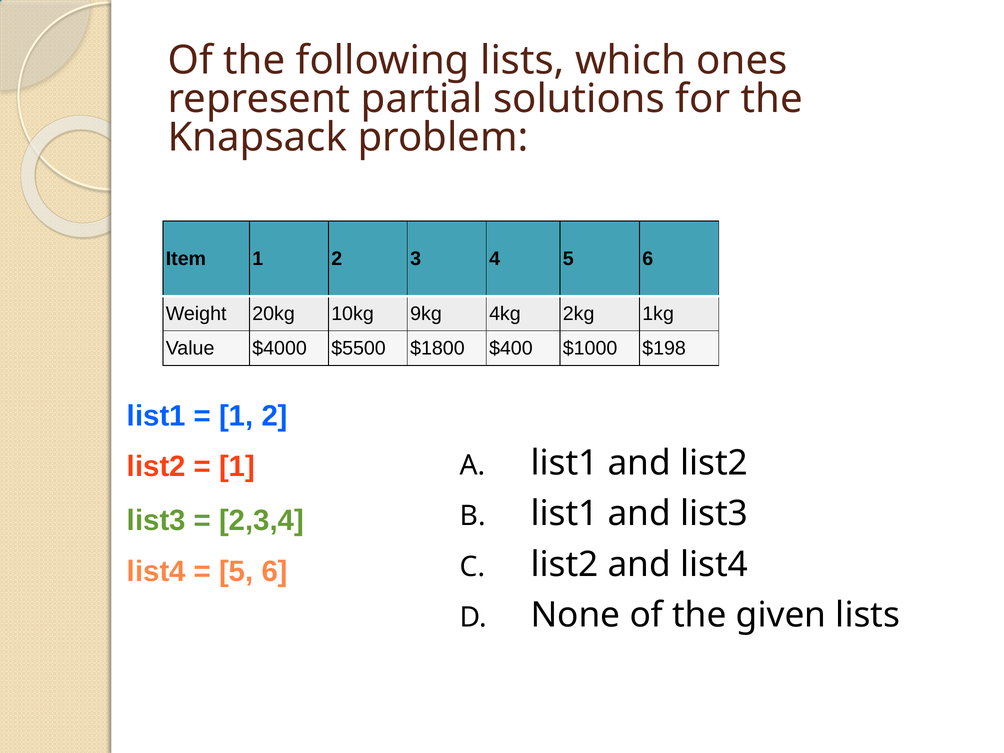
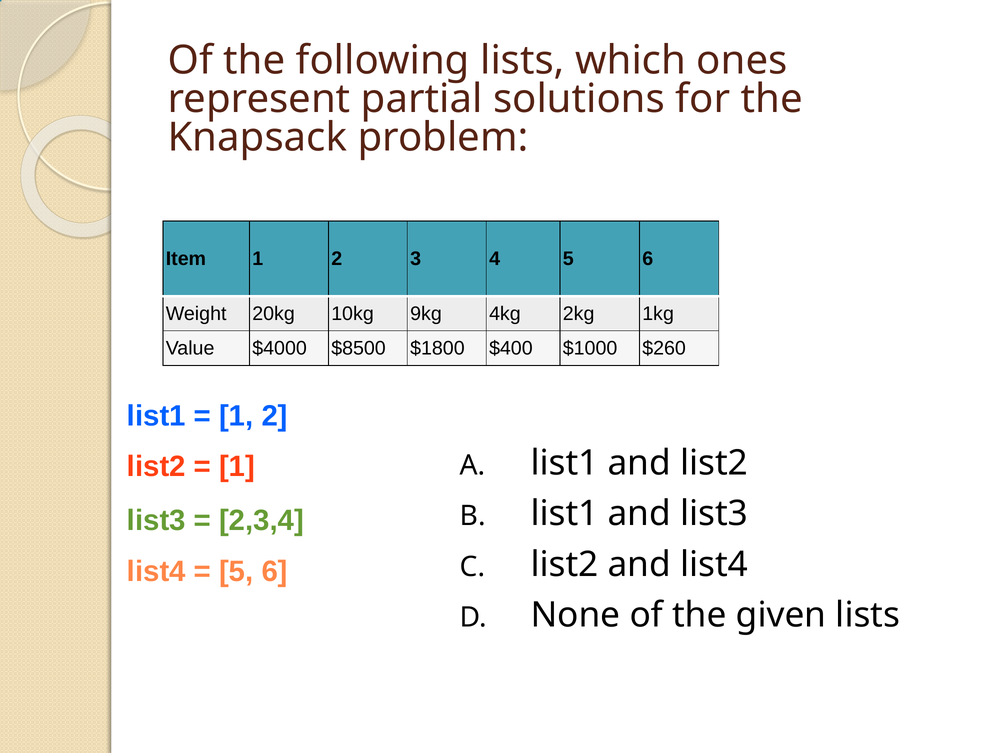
$5500: $5500 -> $8500 (359, 348)
$198: $198 -> $260 (664, 348)
